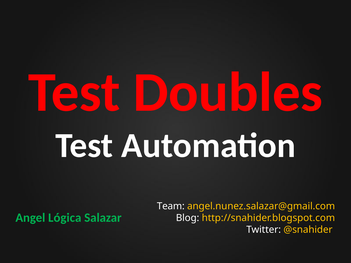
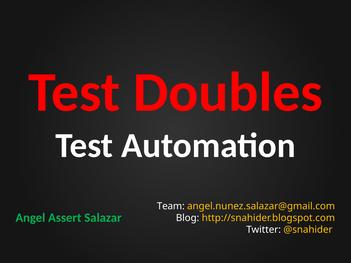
Lógica: Lógica -> Assert (65, 218)
